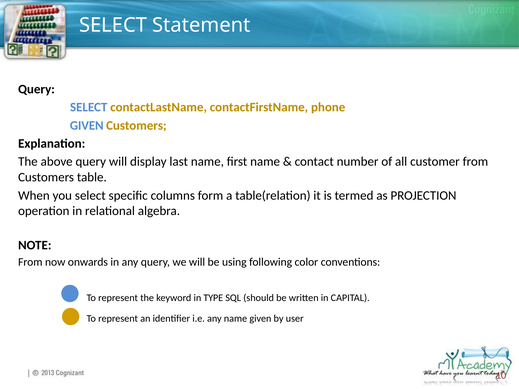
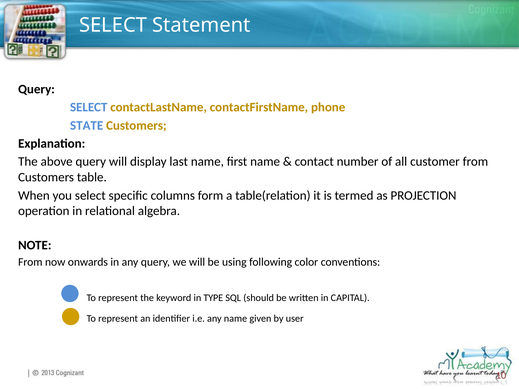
GIVEN: GIVEN -> STATE (87, 125)
